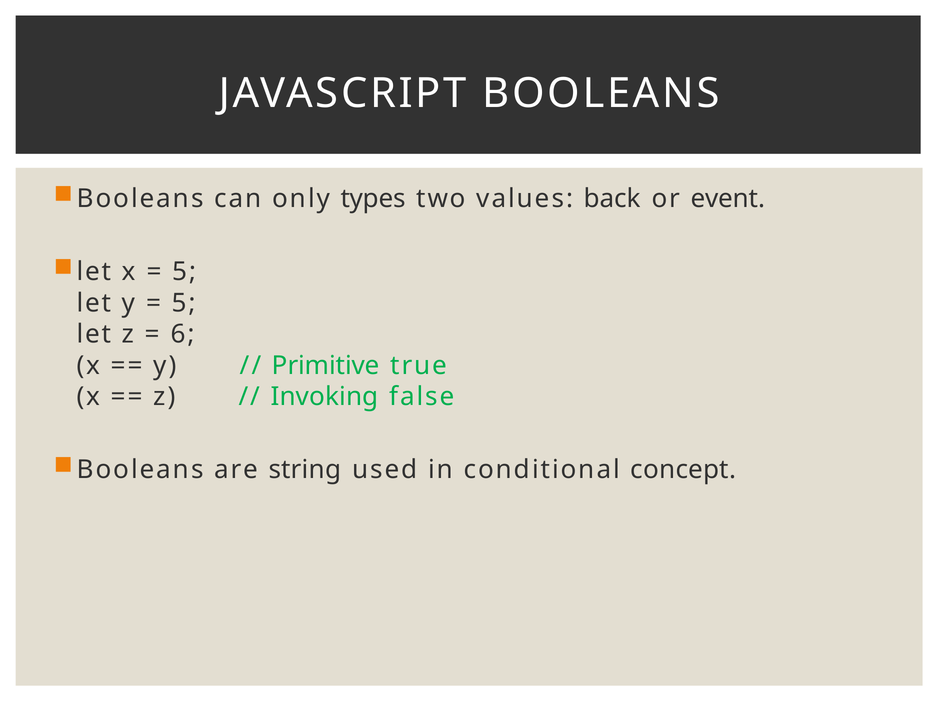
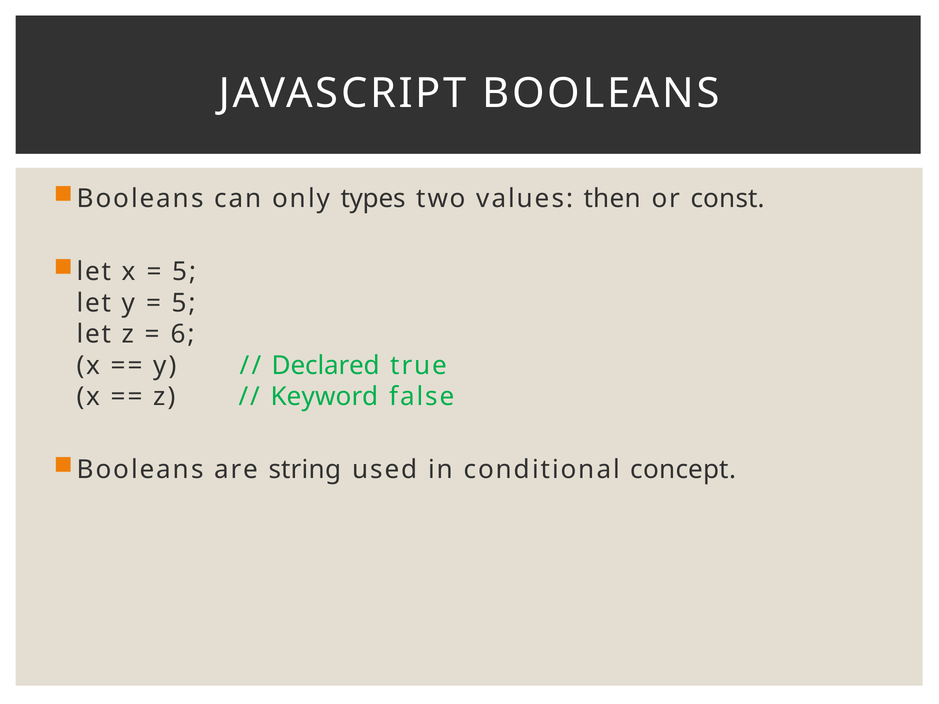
back: back -> then (612, 199)
event: event -> const (728, 199)
Primitive: Primitive -> Declared (326, 366)
Invoking: Invoking -> Keyword (325, 397)
